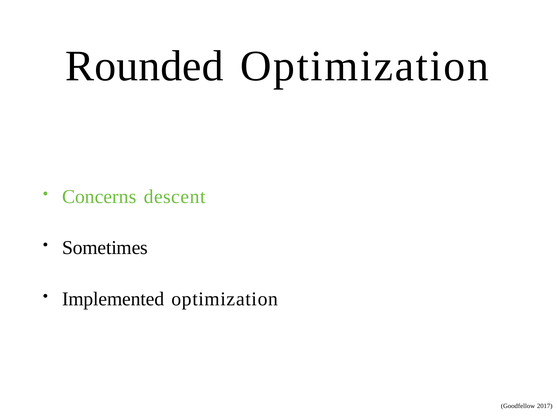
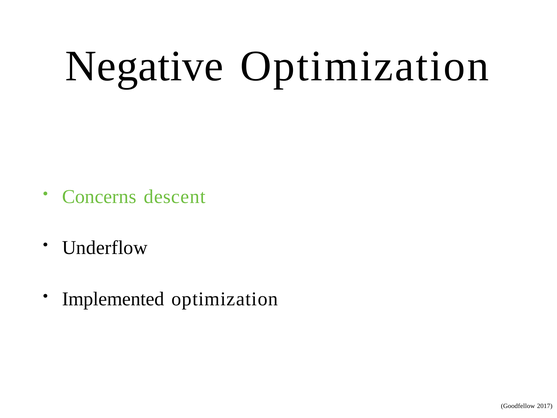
Rounded: Rounded -> Negative (144, 66)
Sometimes: Sometimes -> Underflow (105, 248)
